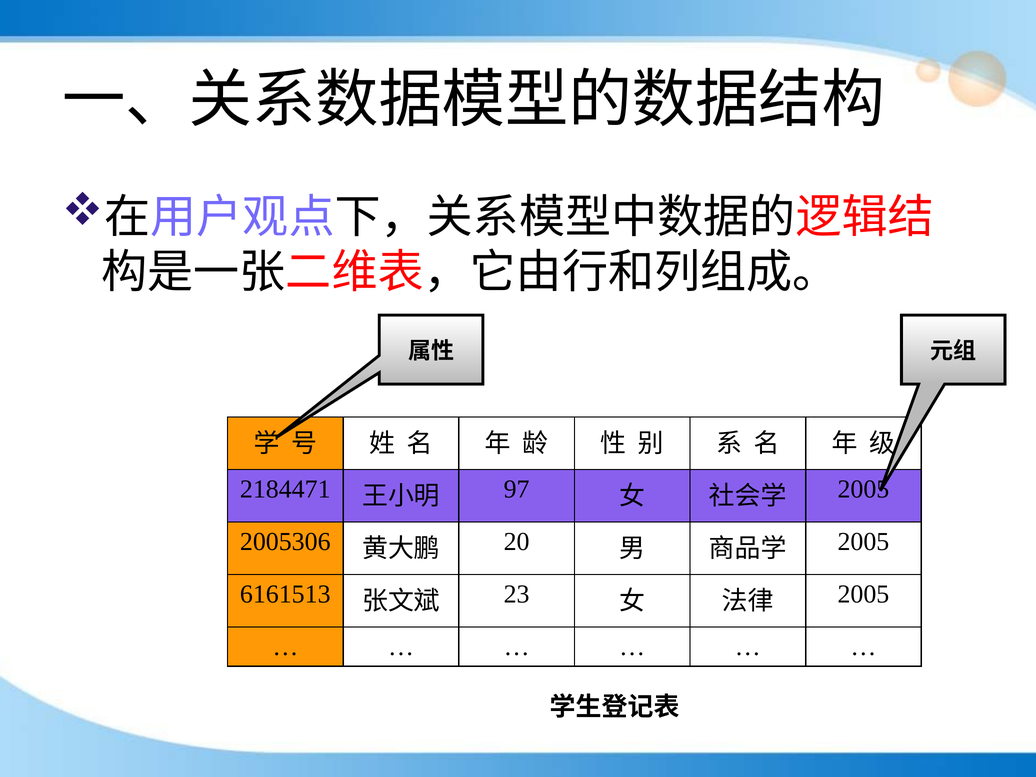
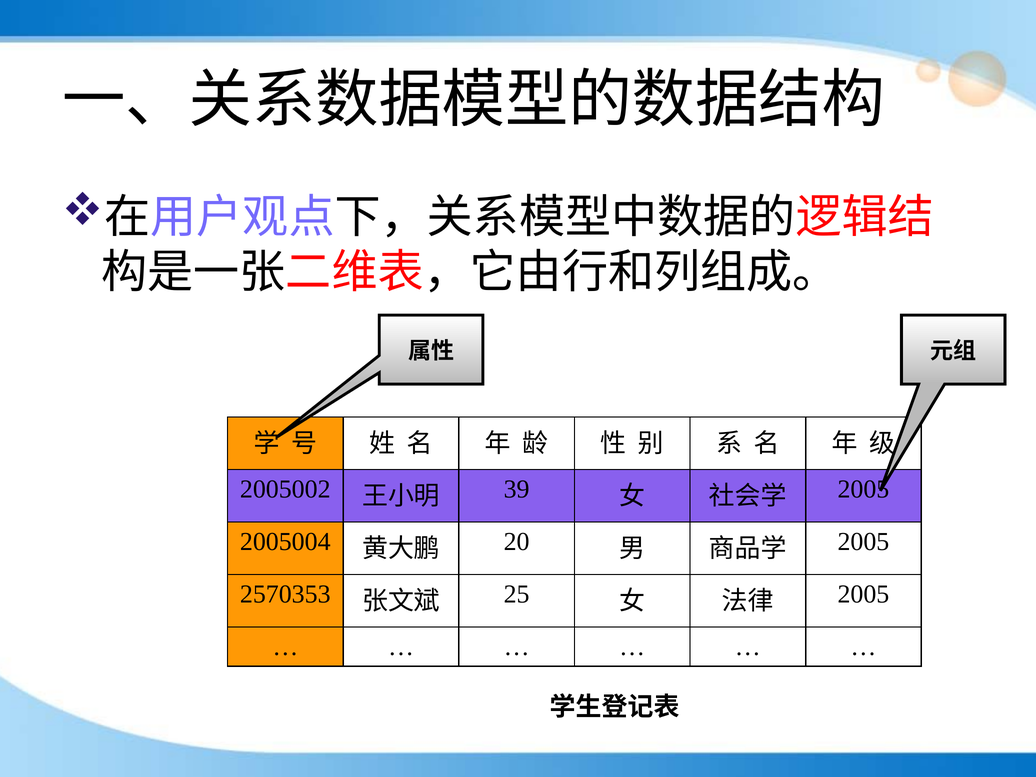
2184471: 2184471 -> 2005002 (285, 489)
97: 97 -> 39 (517, 489)
2005306: 2005306 -> 2005004 (285, 542)
6161513: 6161513 -> 2570353 (285, 594)
23: 23 -> 25 (517, 594)
